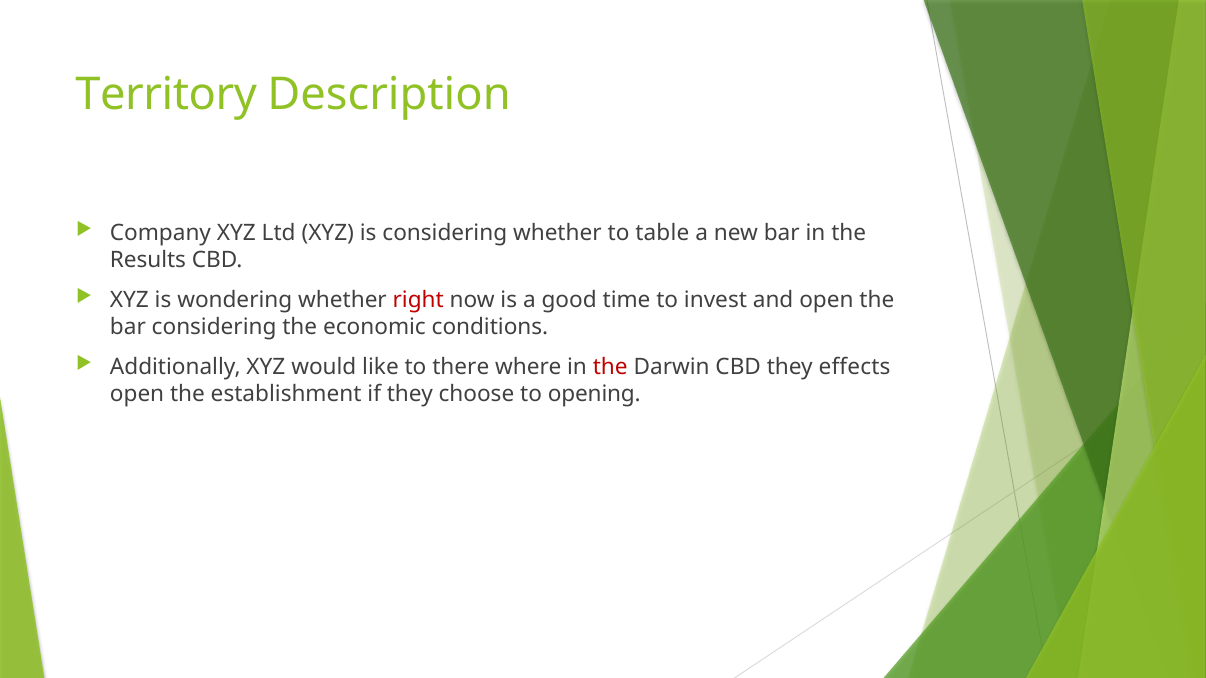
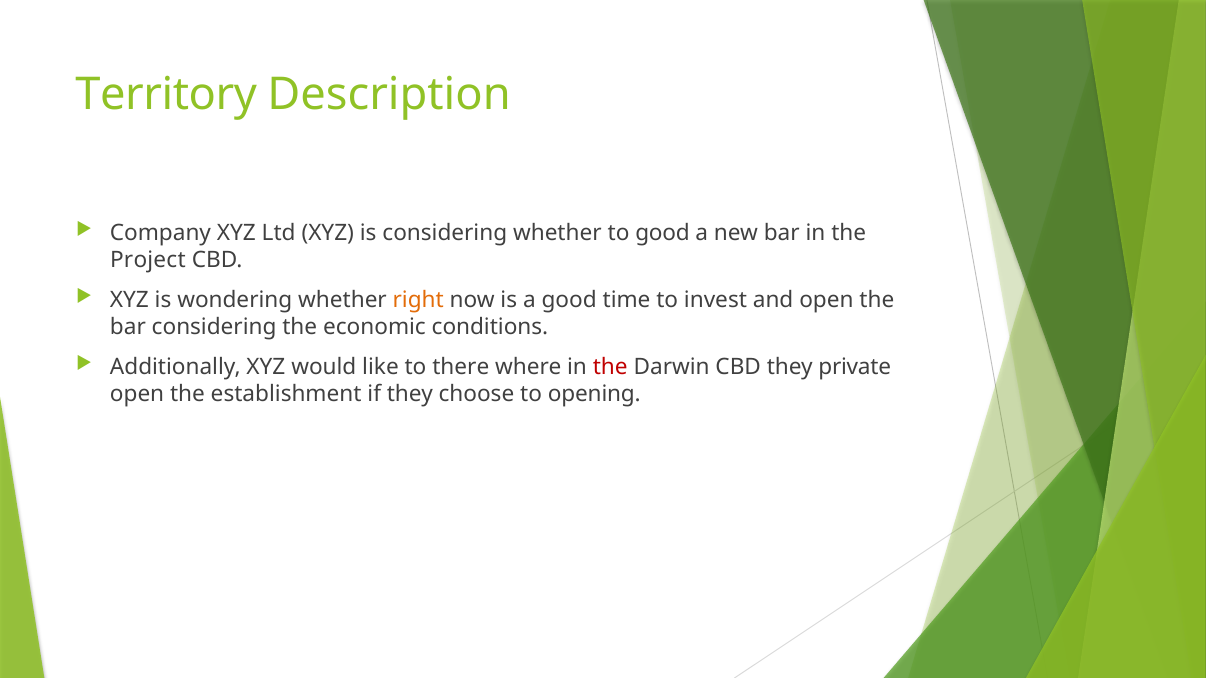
to table: table -> good (663, 233)
Results: Results -> Project (148, 261)
right colour: red -> orange (418, 300)
effects: effects -> private (855, 367)
